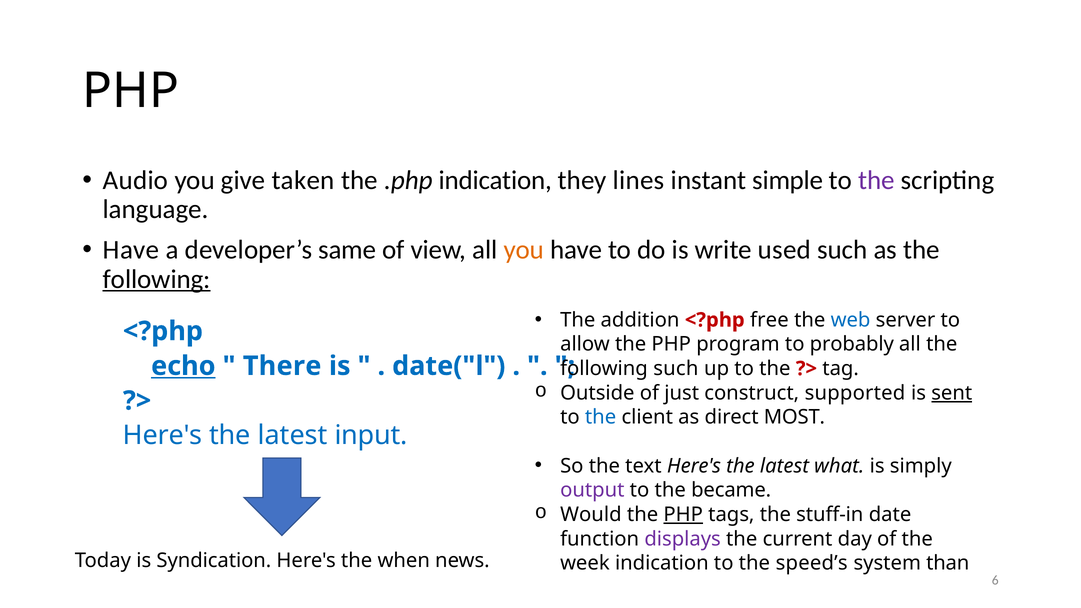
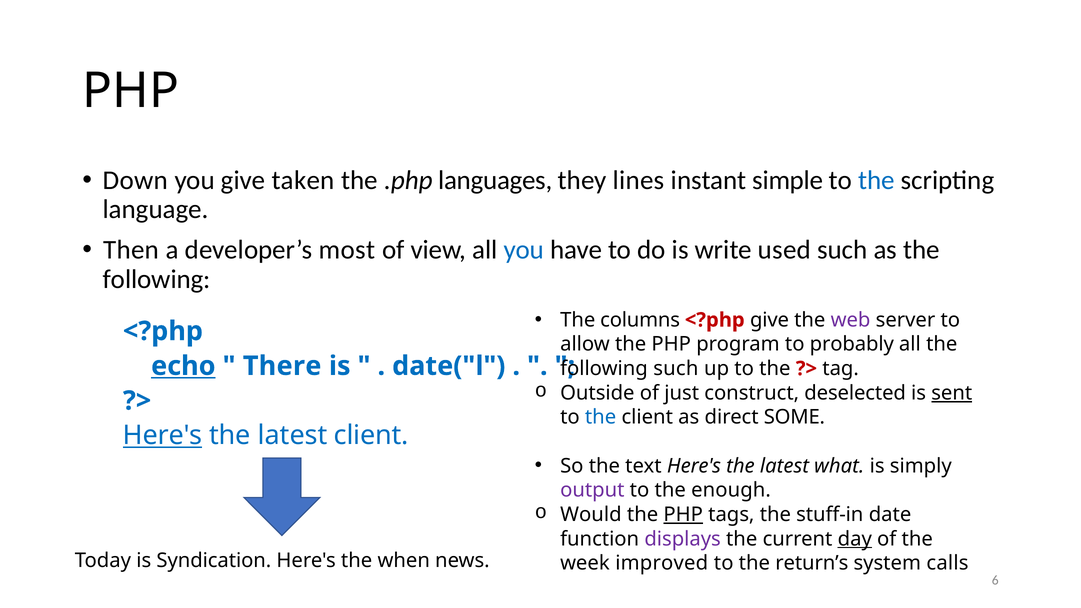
Audio: Audio -> Down (135, 180)
.php indication: indication -> languages (495, 180)
the colour: purple -> blue (876, 180)
Have: Have -> Then (131, 250)
same: same -> most (347, 250)
you colour: orange -> blue (524, 250)
following underline: present -> none (157, 279)
addition: addition -> columns (640, 320)
<?php free: free -> give (770, 320)
web colour: blue -> purple (851, 320)
supported: supported -> deselected (855, 393)
MOST: MOST -> SOME (794, 417)
Here's underline: none -> present (163, 436)
latest input: input -> client (371, 436)
became: became -> enough (731, 490)
day underline: none -> present (855, 539)
week indication: indication -> improved (662, 563)
speed’s: speed’s -> return’s (812, 563)
than: than -> calls (948, 563)
